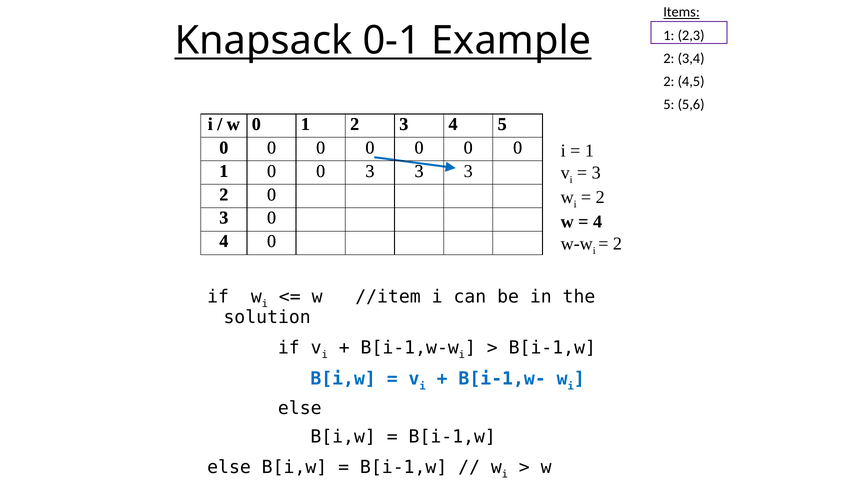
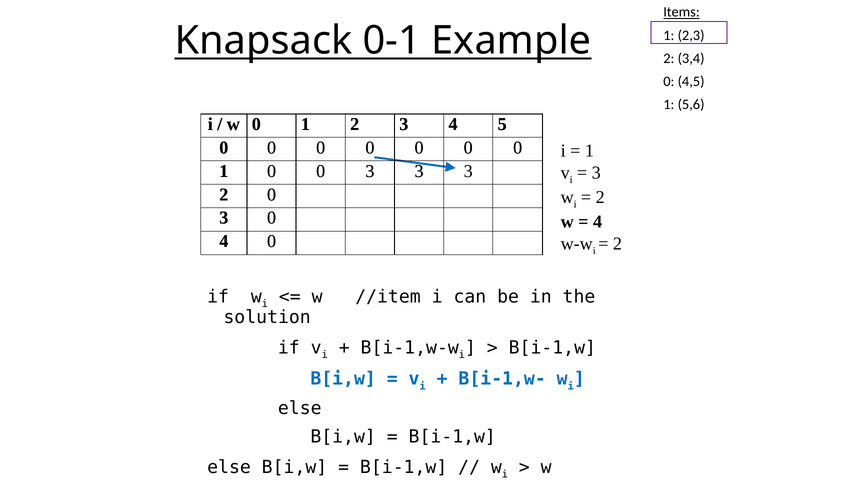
2: 2 -> 0 (669, 82)
5: 5 -> 1 (669, 105)
